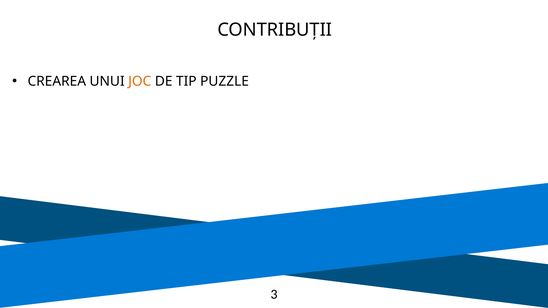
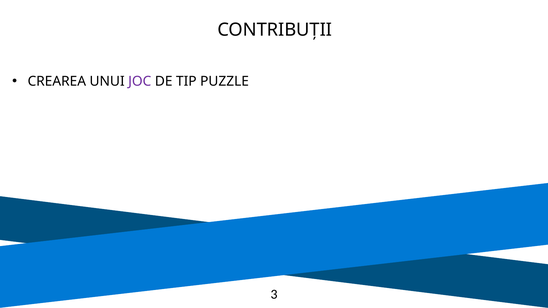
JOC colour: orange -> purple (140, 81)
